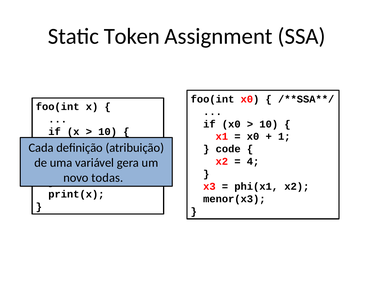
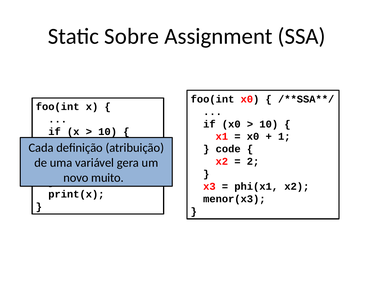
Token: Token -> Sobre (132, 36)
4: 4 -> 2 (253, 161)
todas: todas -> muito (108, 177)
